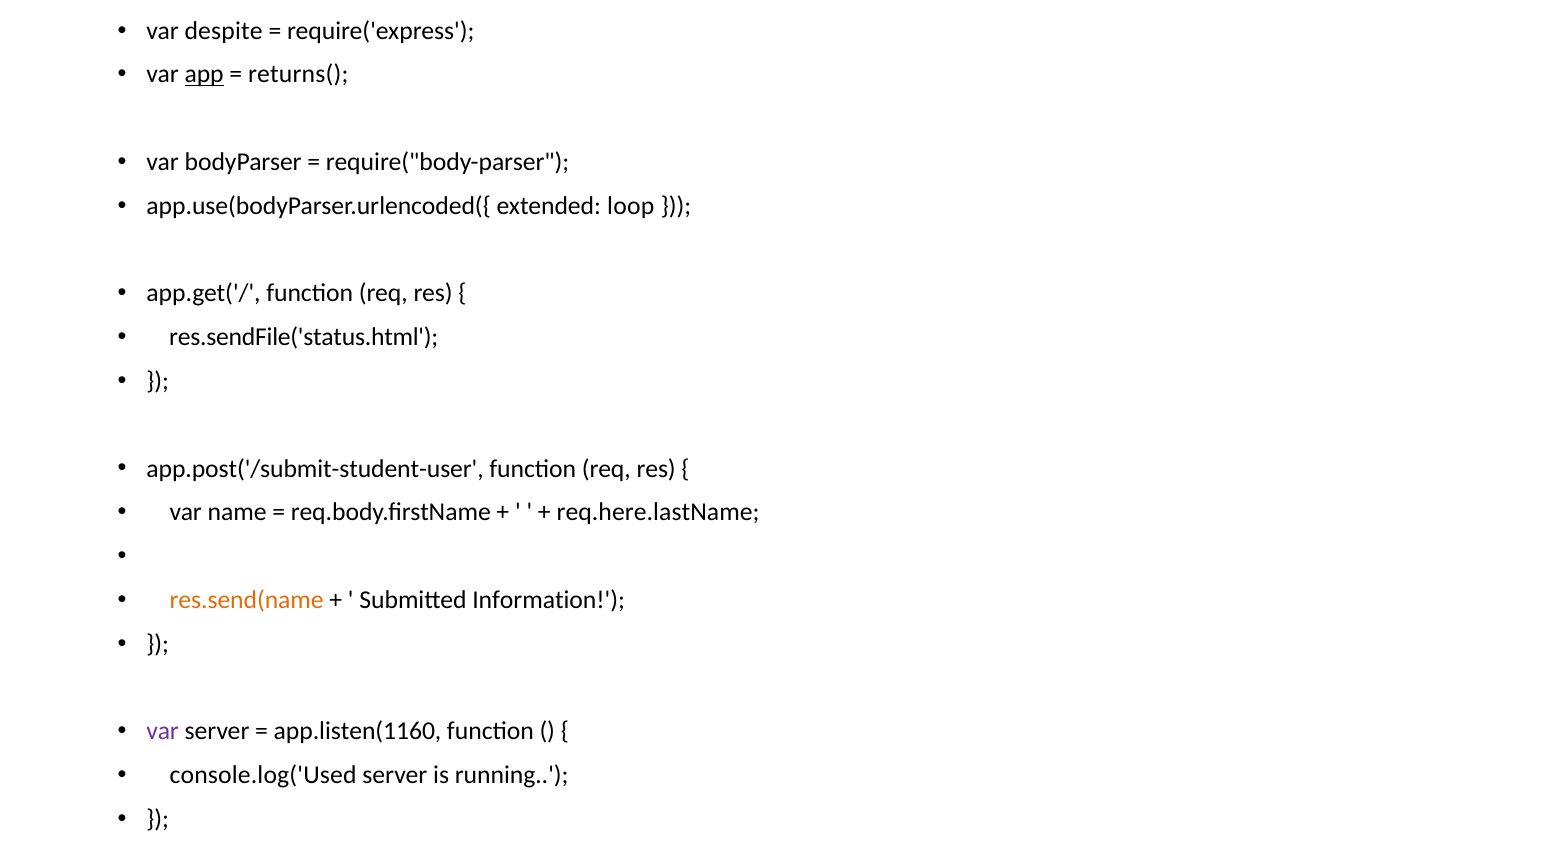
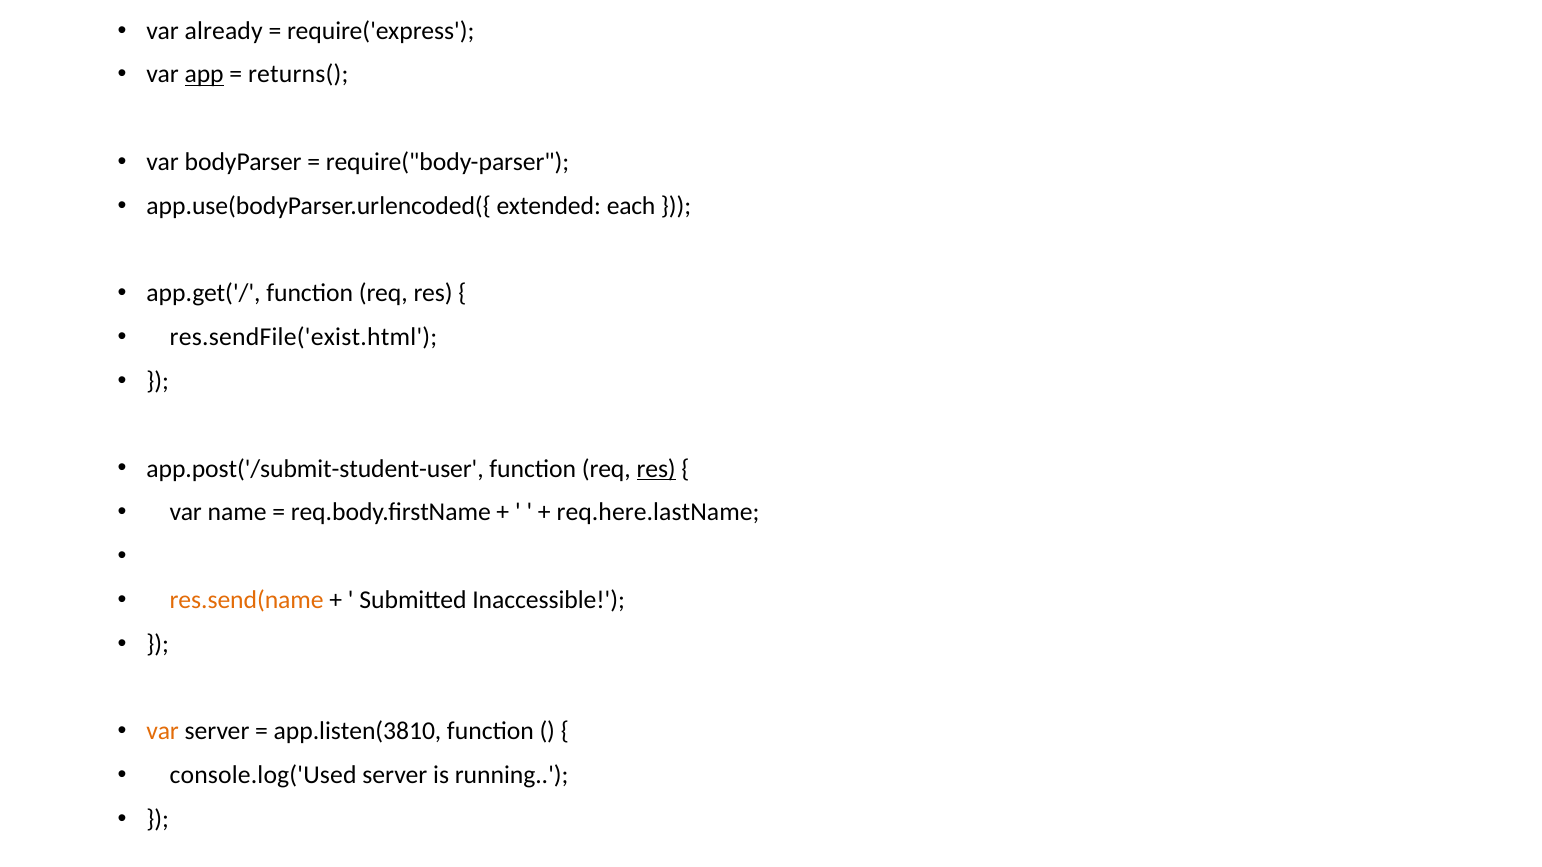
despite: despite -> already (224, 31)
loop: loop -> each (631, 206)
res.sendFile('status.html: res.sendFile('status.html -> res.sendFile('exist.html (303, 337)
res underline: none -> present (656, 469)
Information: Information -> Inaccessible (549, 600)
var colour: purple -> orange (163, 732)
app.listen(1160: app.listen(1160 -> app.listen(3810 (358, 732)
